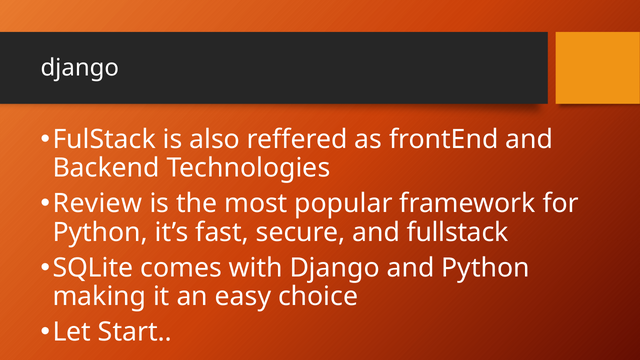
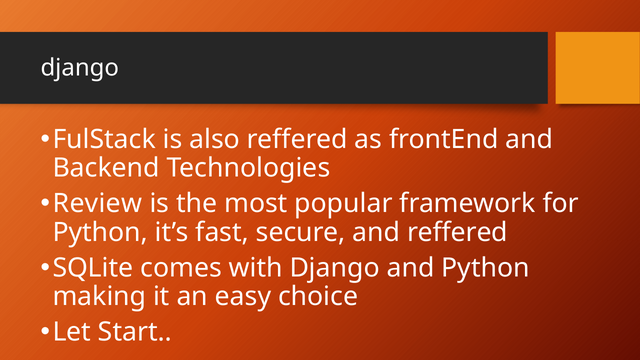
and fullstack: fullstack -> reffered (457, 232)
